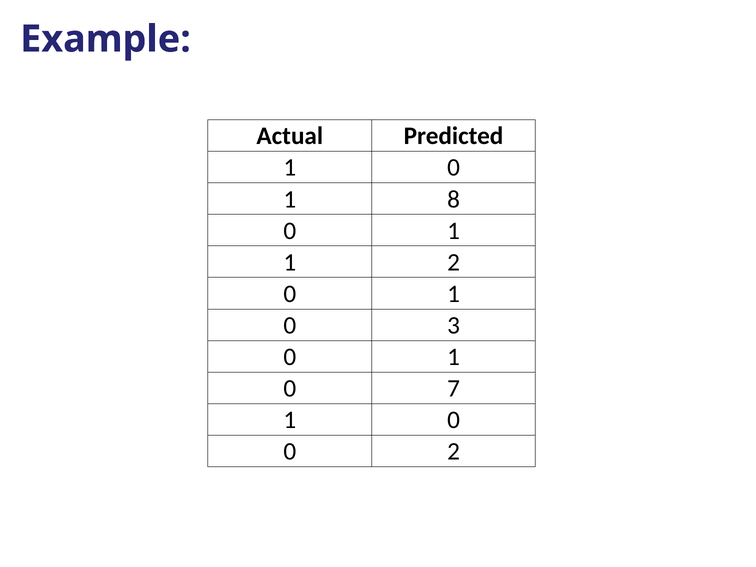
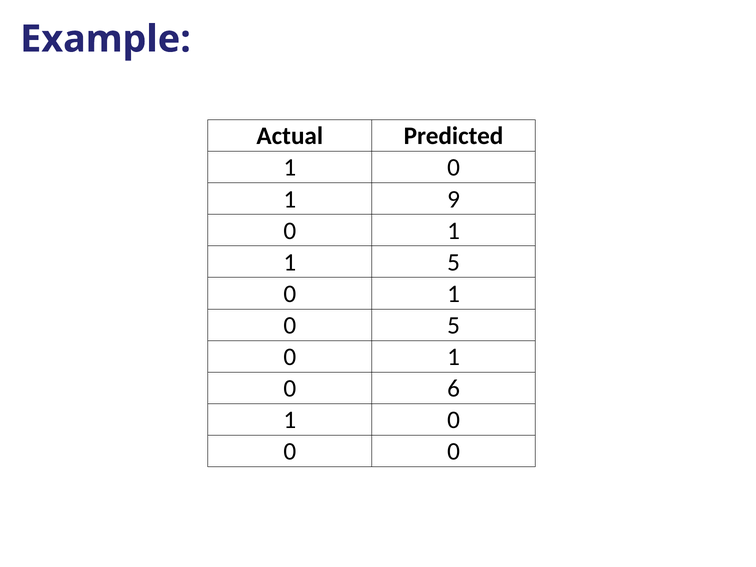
8: 8 -> 9 (454, 199)
1 2: 2 -> 5 (454, 262)
0 3: 3 -> 5 (454, 325)
7: 7 -> 6 (454, 389)
2: 2 -> 0 (454, 452)
